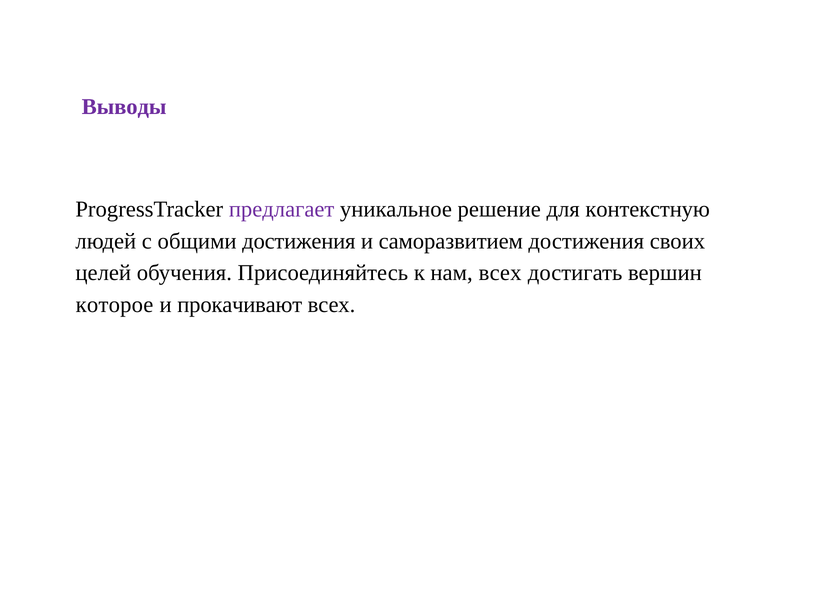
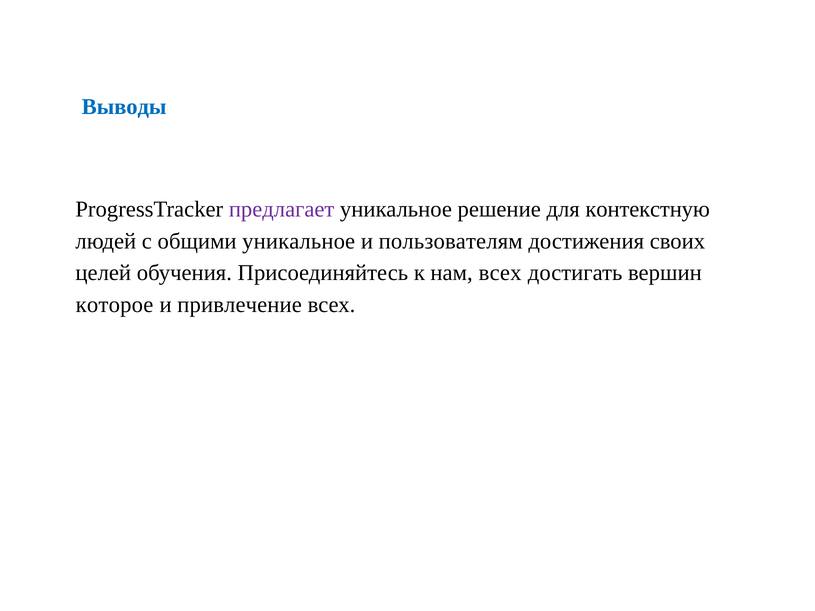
Выводы colour: purple -> blue (124, 107)
общими достижения: достижения -> уникальное (299, 241)
саморазвитием: саморазвитием -> пользователям (451, 241)
прокачивают: прокачивают -> привлечение (240, 305)
